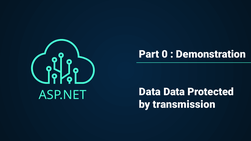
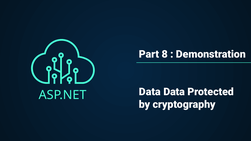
0: 0 -> 8 (165, 54)
transmission: transmission -> cryptography (184, 105)
